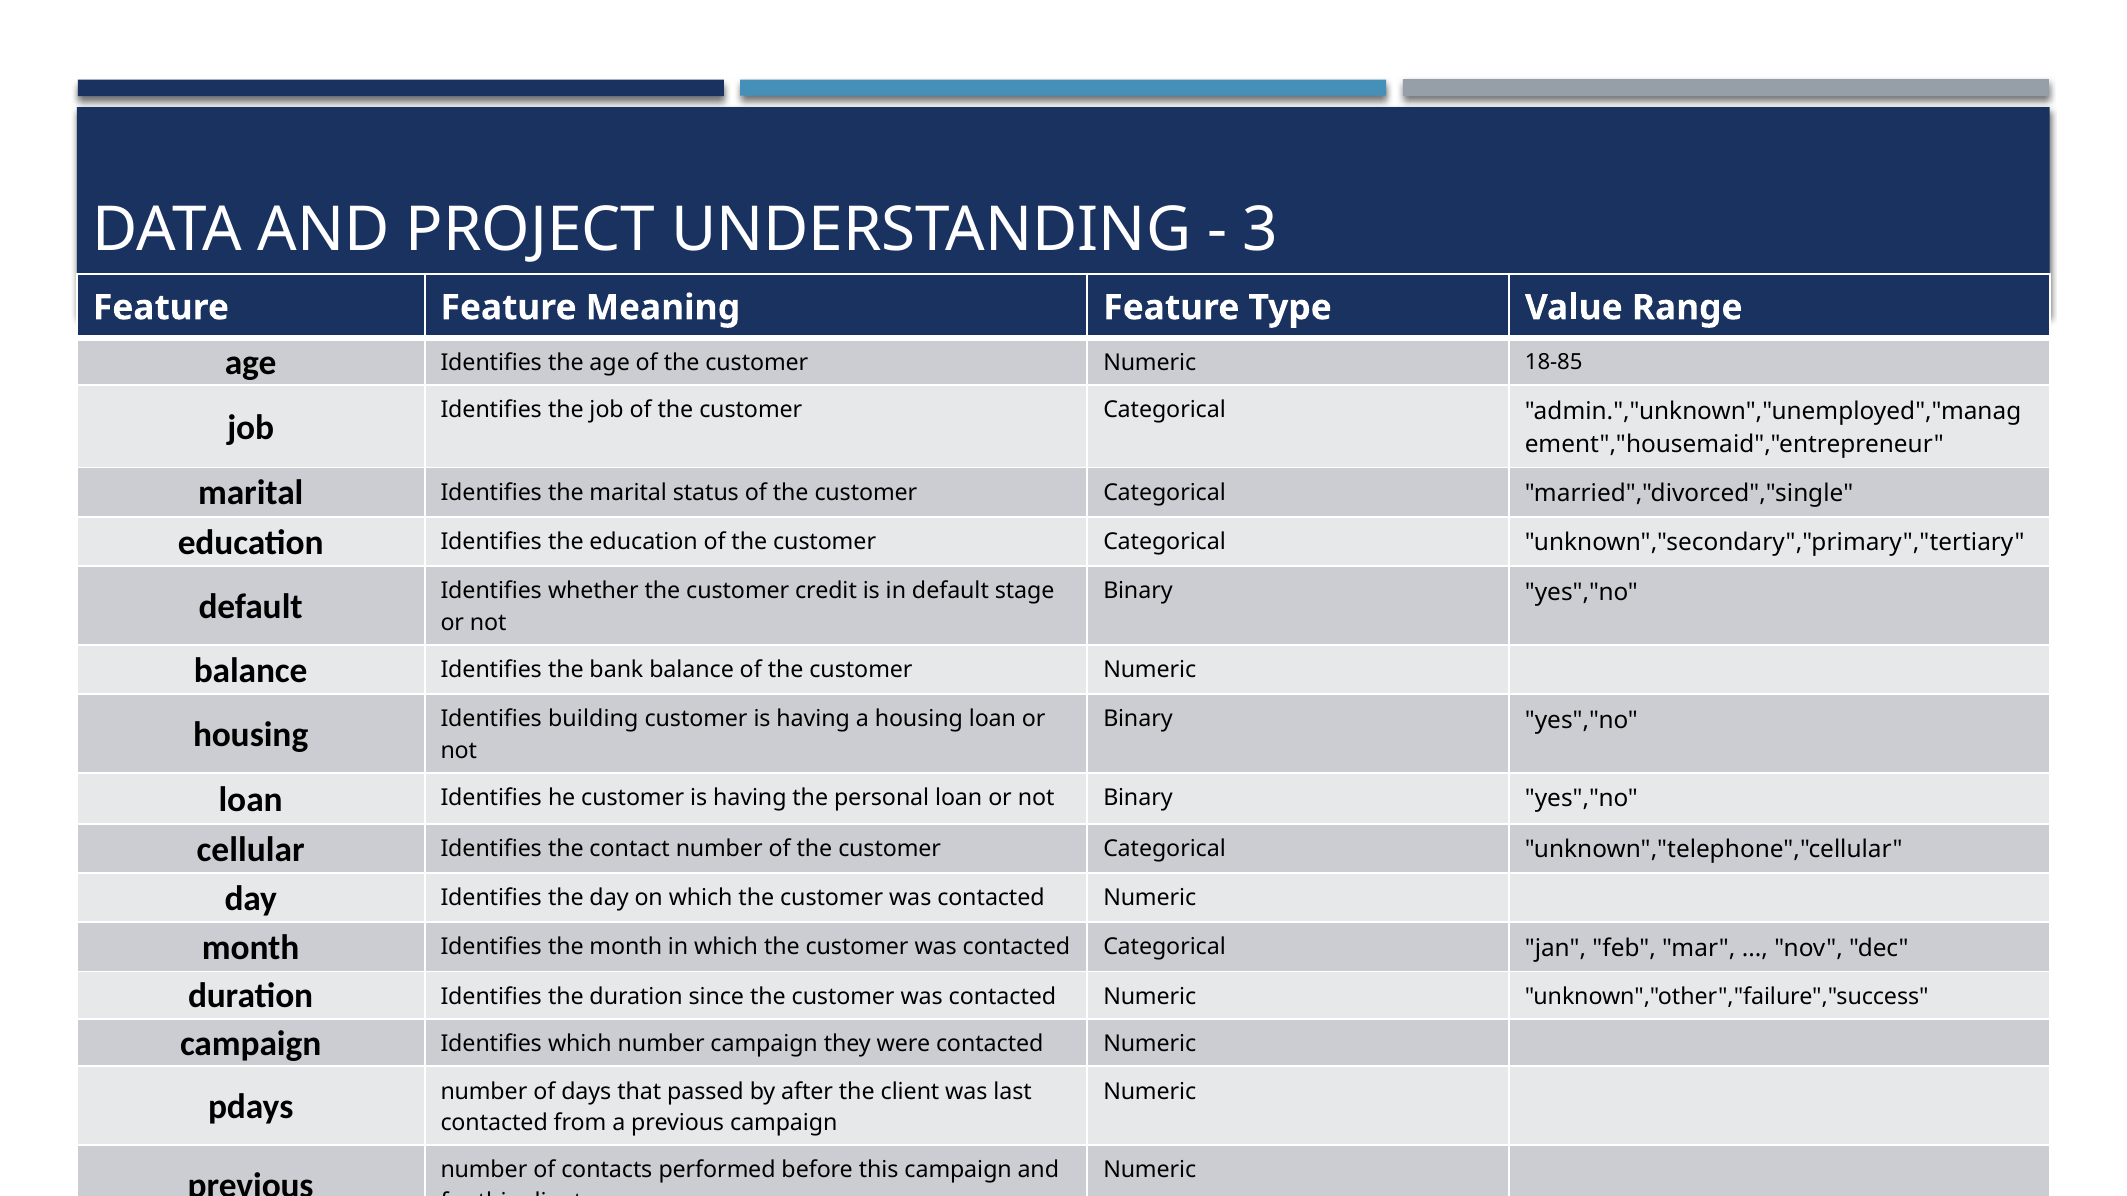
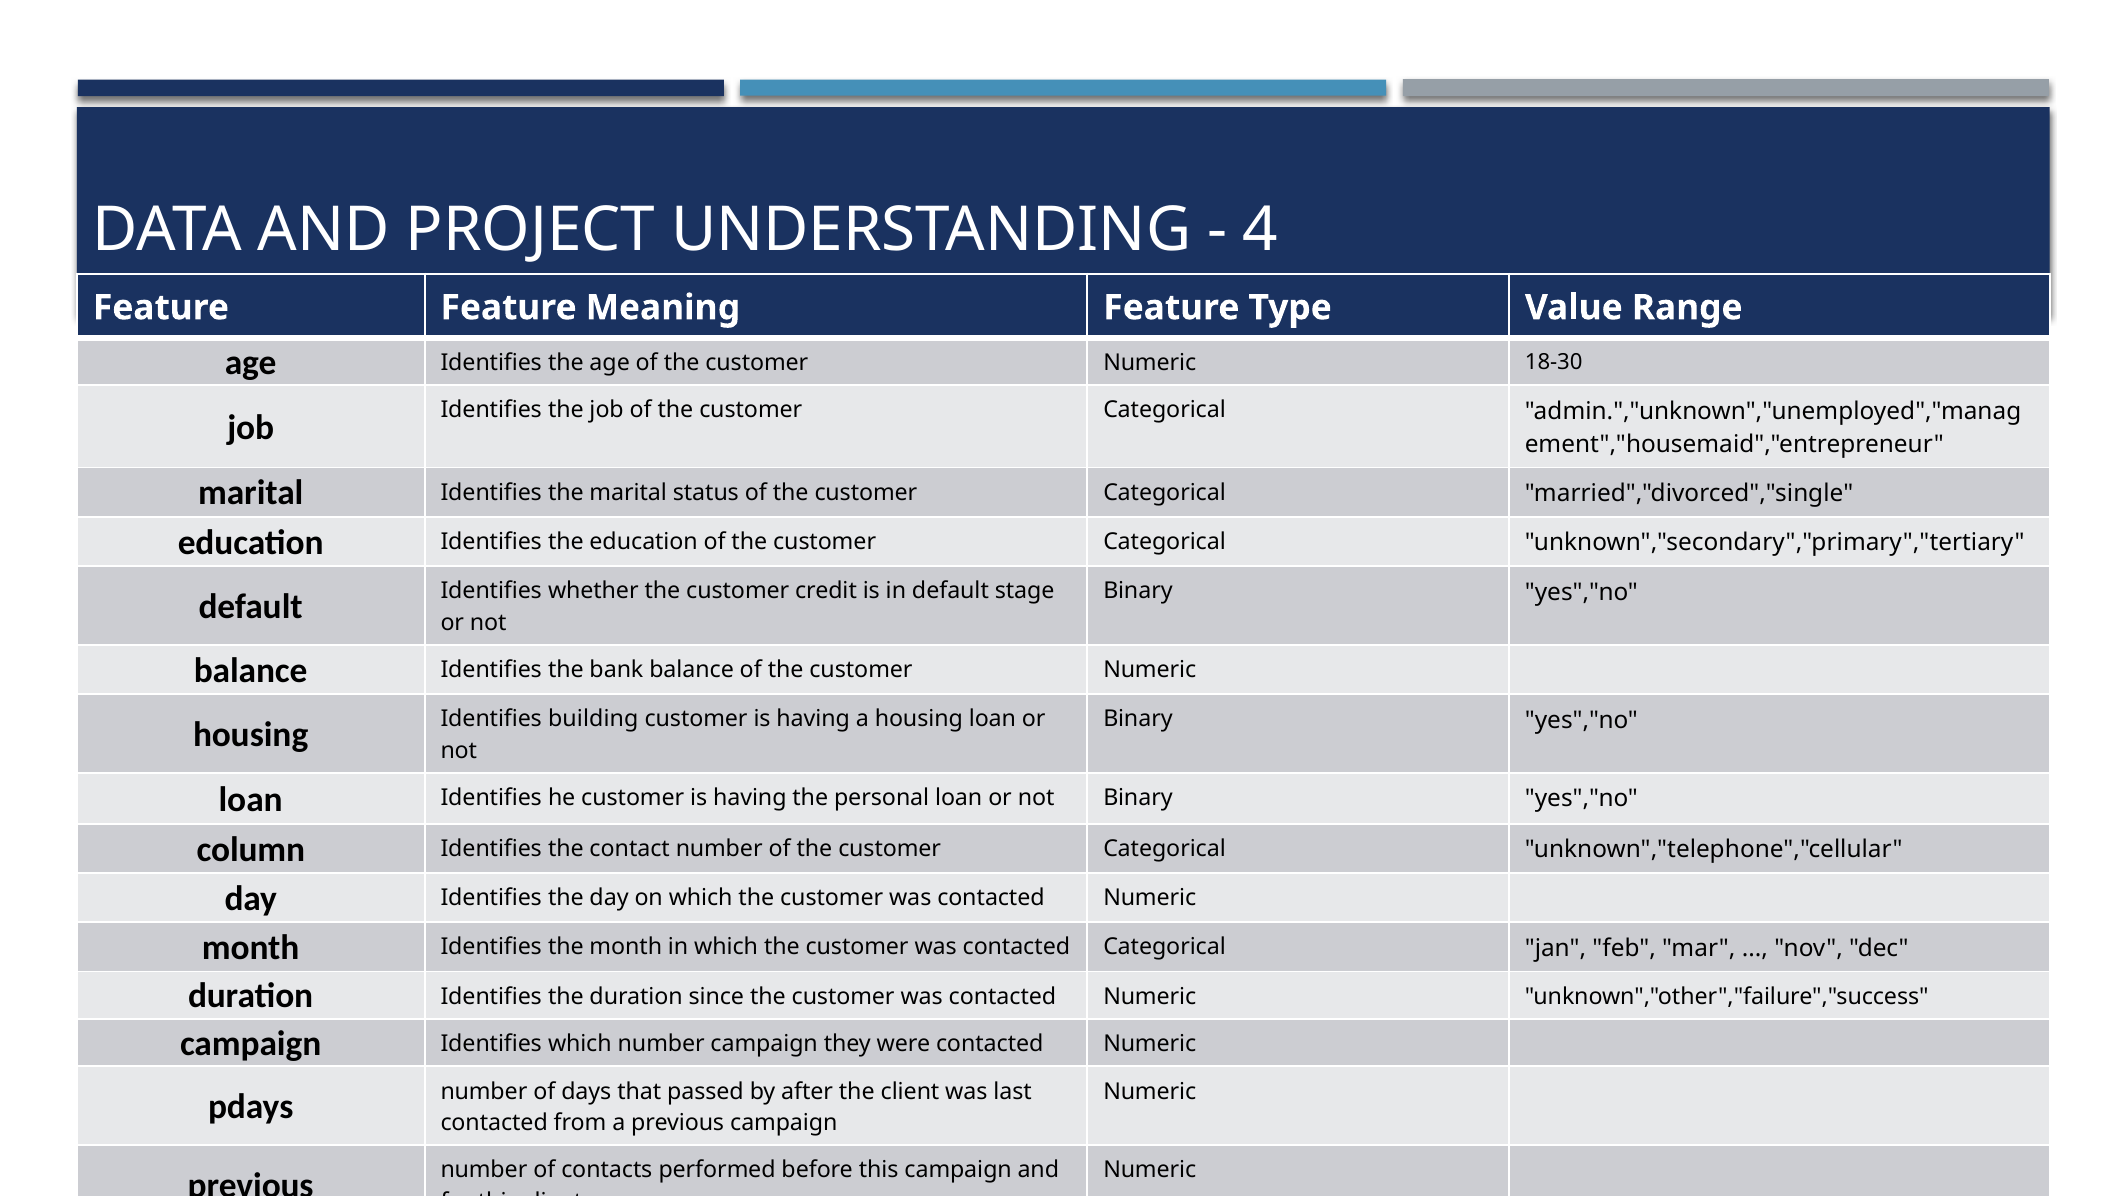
3: 3 -> 4 (1261, 230)
18-85: 18-85 -> 18-30 (1554, 362)
cellular: cellular -> column (251, 850)
